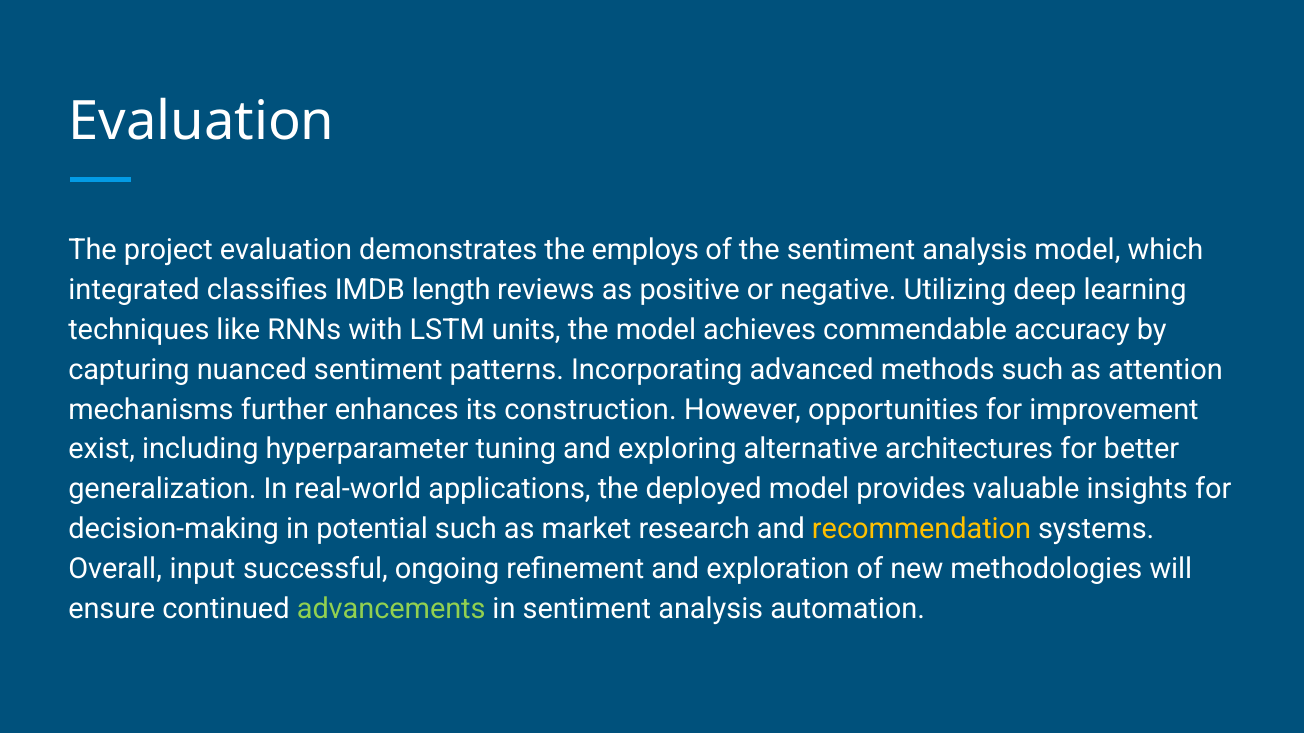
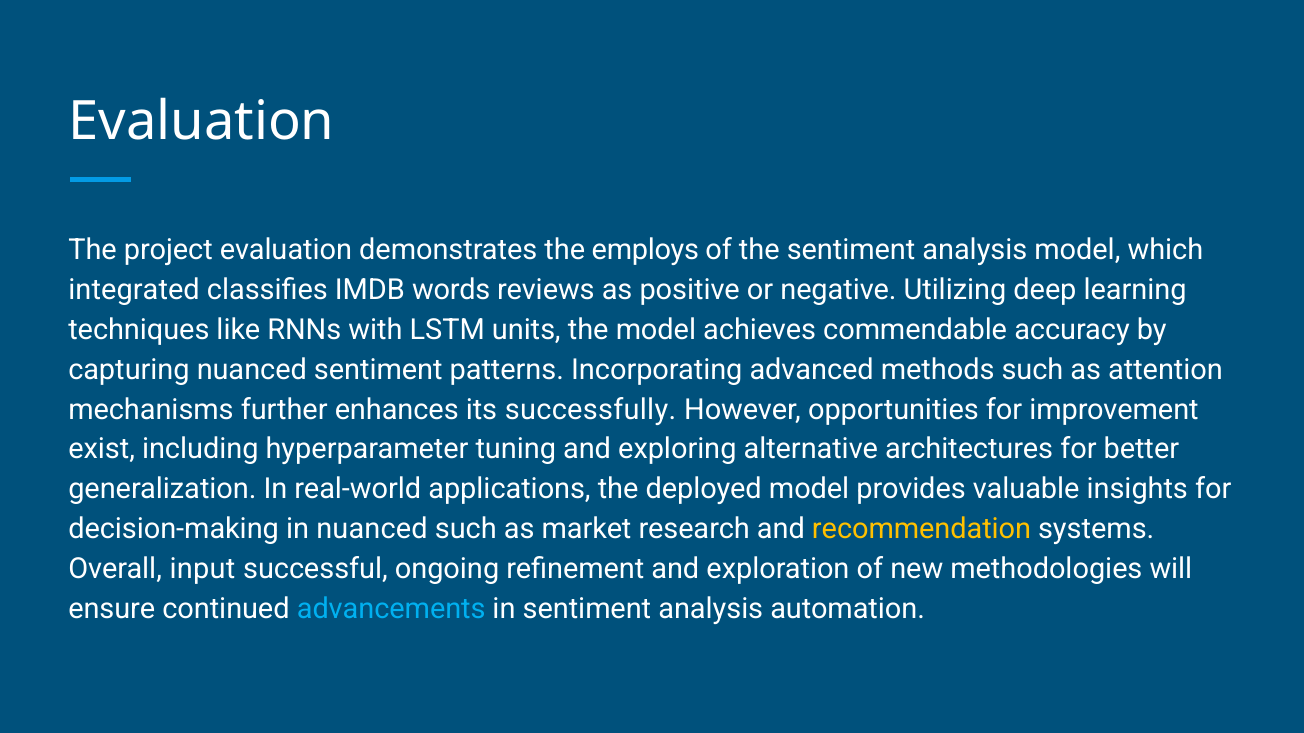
length: length -> words (451, 290)
construction: construction -> successfully (591, 410)
in potential: potential -> nuanced (372, 530)
advancements colour: light green -> light blue (391, 610)
